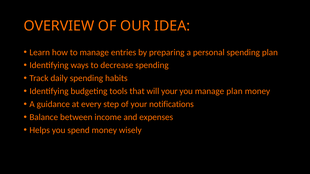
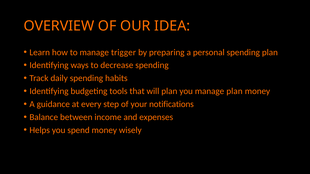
entries: entries -> trigger (124, 52)
will your: your -> plan (169, 91)
